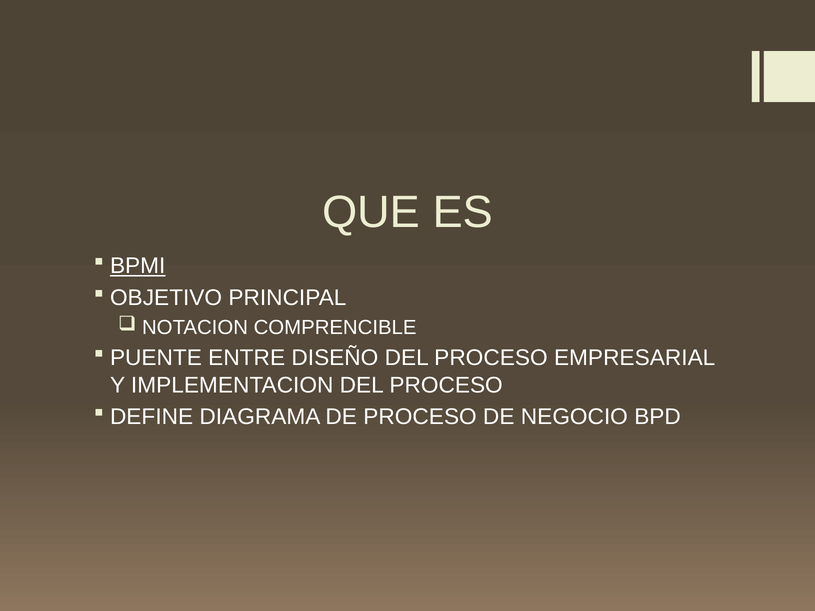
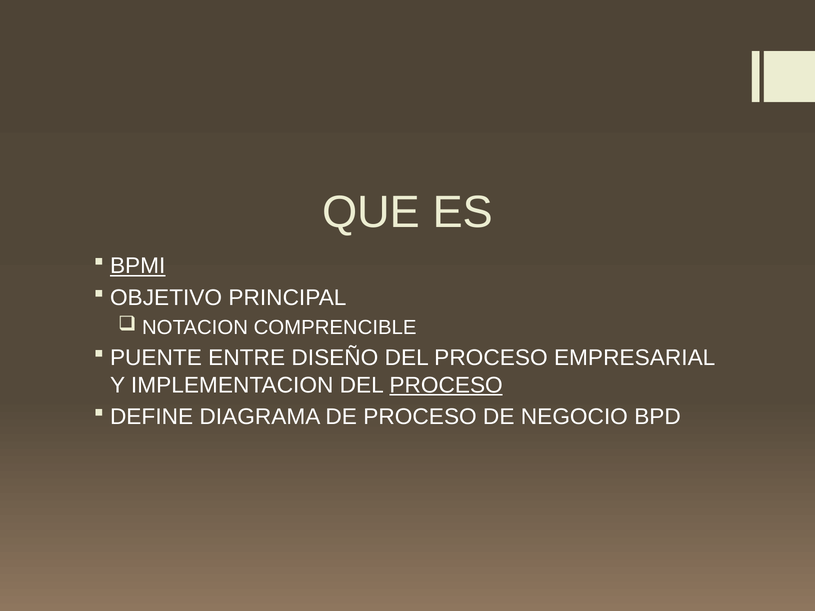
PROCESO underline: none -> present (446, 385)
